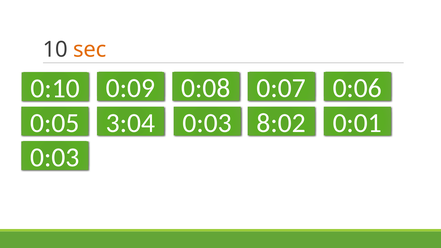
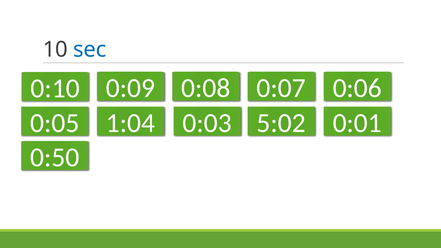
sec colour: orange -> blue (90, 49)
3:04: 3:04 -> 1:04 (130, 123)
8:02: 8:02 -> 5:02 (281, 123)
0:03: 0:03 -> 0:50 (55, 158)
